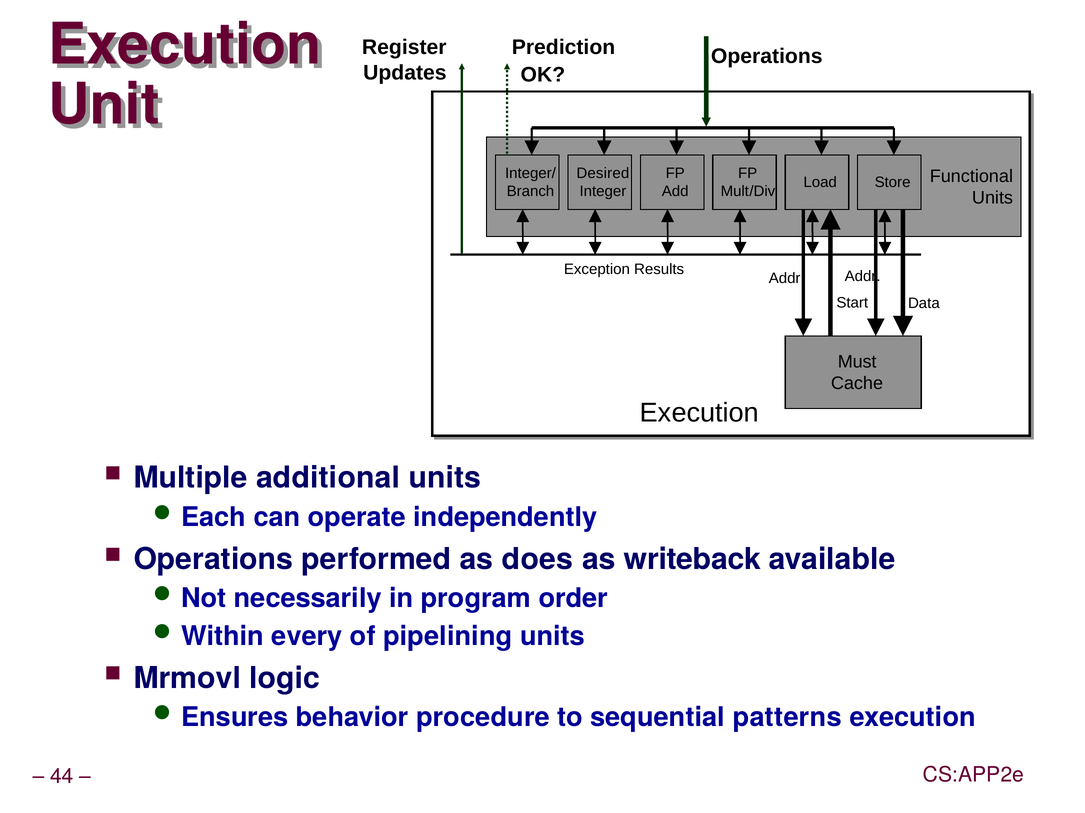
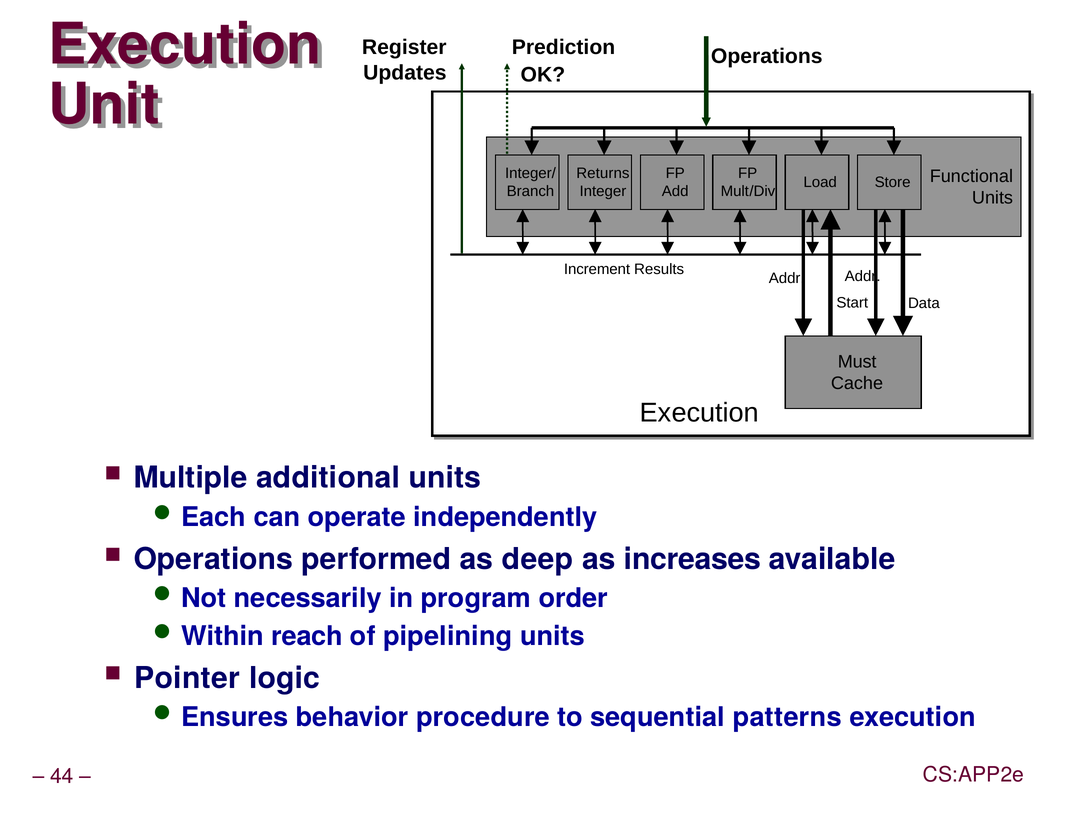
Desired: Desired -> Returns (603, 173)
Exception: Exception -> Increment (597, 269)
does: does -> deep (537, 560)
writeback: writeback -> increases (692, 560)
every: every -> reach (307, 636)
Mrmovl: Mrmovl -> Pointer (187, 679)
